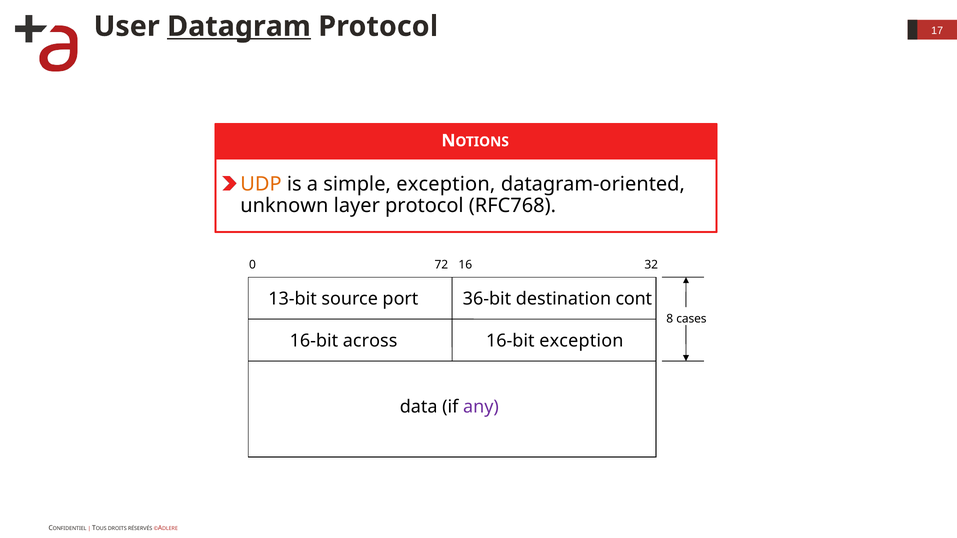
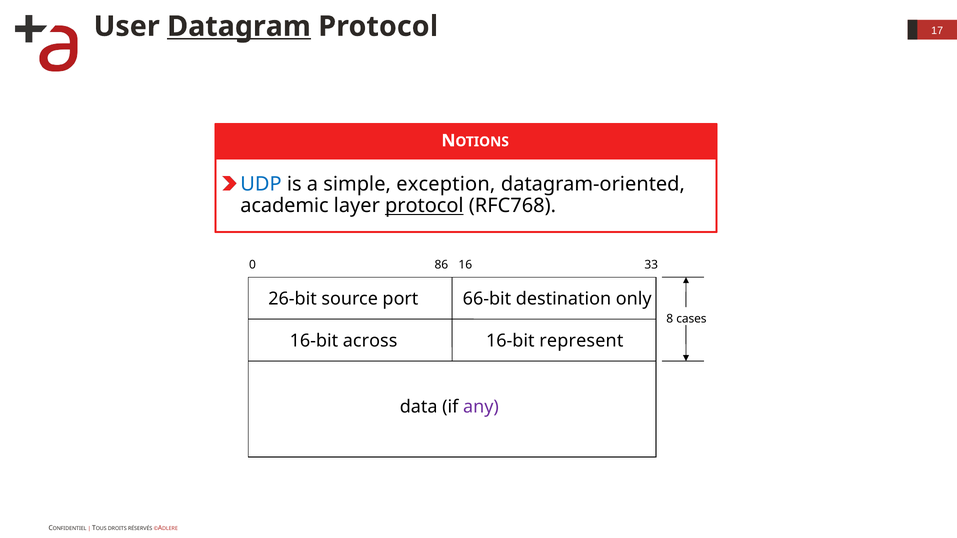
UDP colour: orange -> blue (261, 184)
unknown: unknown -> academic (284, 206)
protocol underline: none -> present (424, 206)
72: 72 -> 86 (441, 265)
32: 32 -> 33 (651, 265)
13-bit: 13-bit -> 26-bit (293, 299)
36-bit: 36-bit -> 66-bit (487, 299)
cont: cont -> only (634, 299)
16-bit exception: exception -> represent (581, 341)
